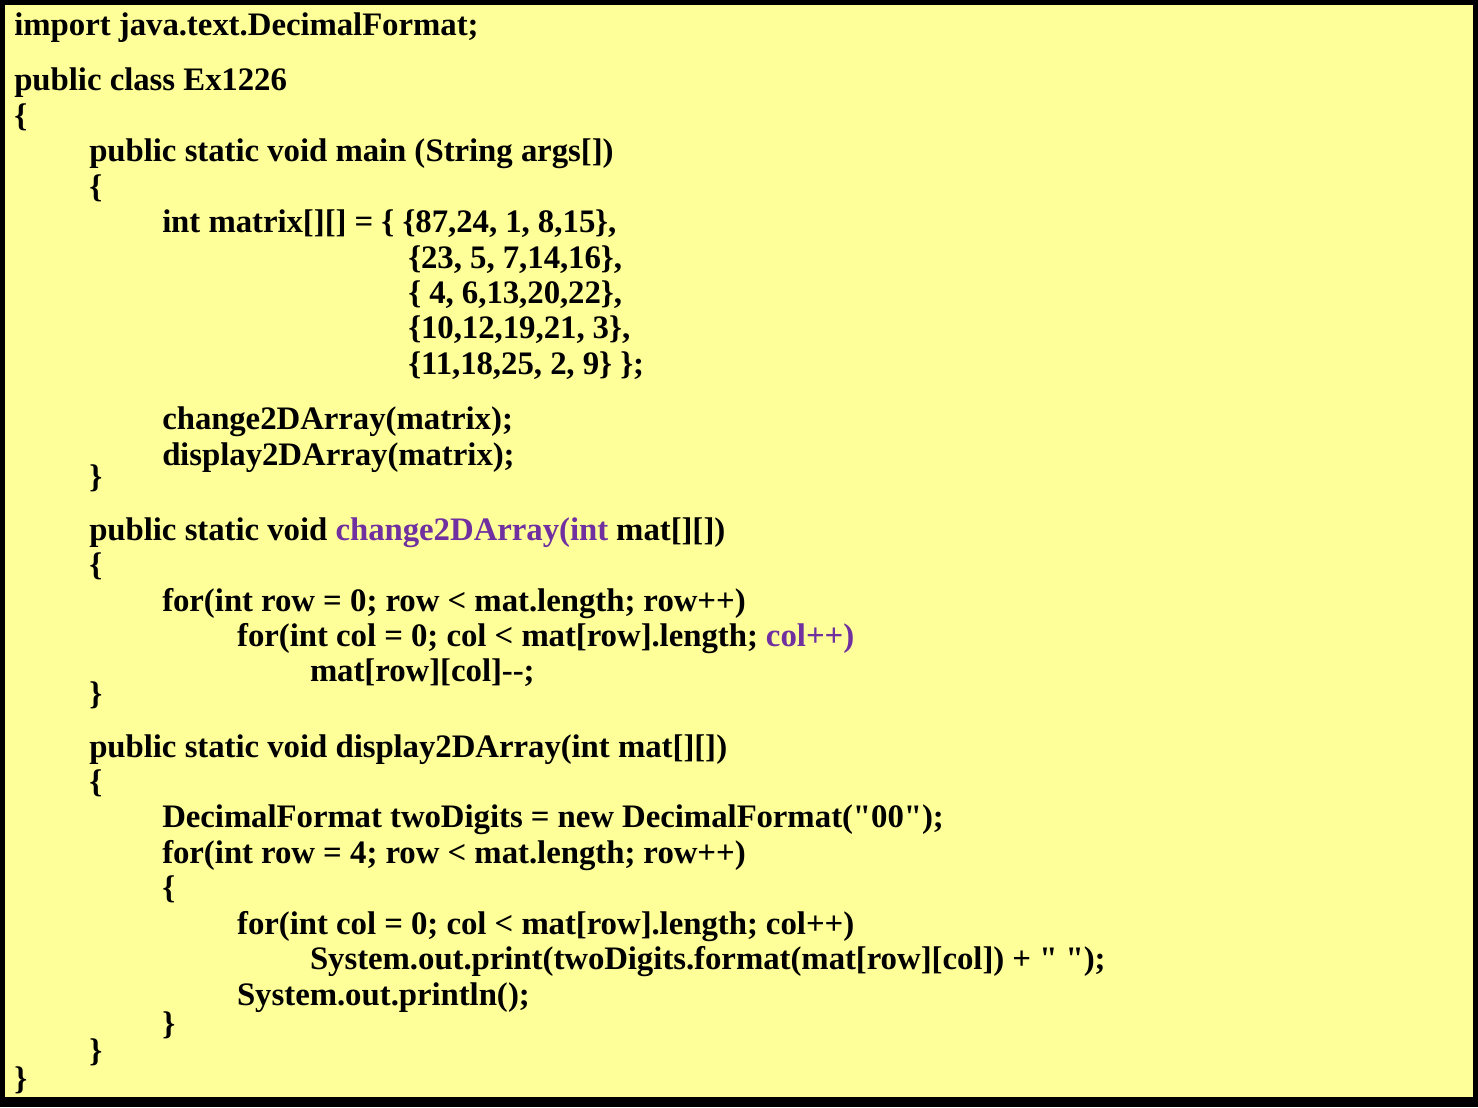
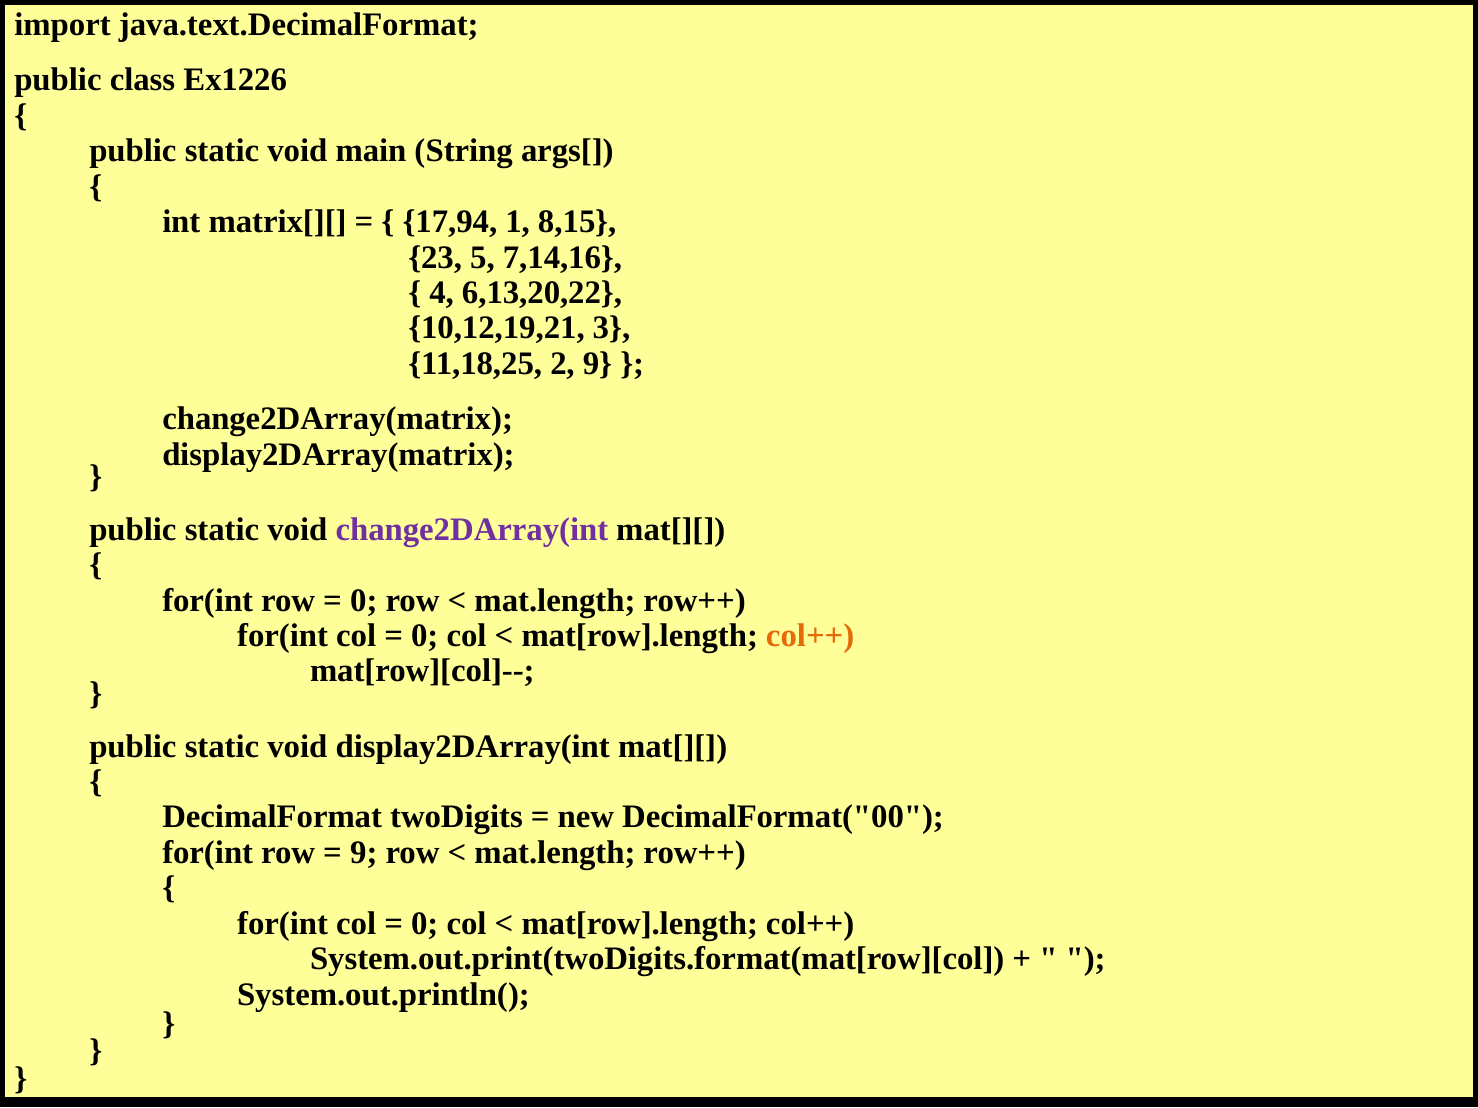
87,24: 87,24 -> 17,94 (450, 222)
col++ colour: purple -> orange (810, 636)
4: 4 -> 9 (364, 853)
